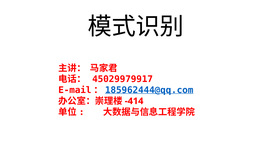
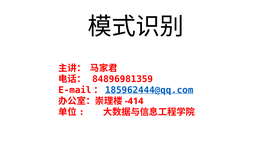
45029979917: 45029979917 -> 84896981359 (123, 80)
